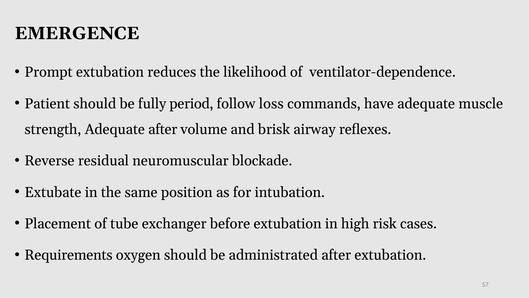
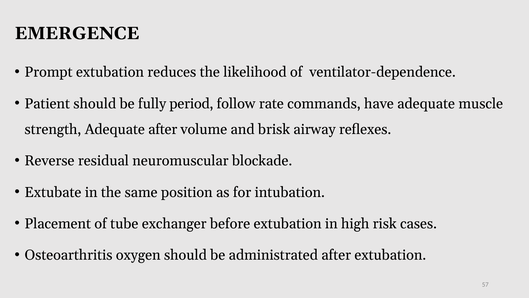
loss: loss -> rate (271, 103)
Requirements: Requirements -> Osteoarthritis (68, 255)
